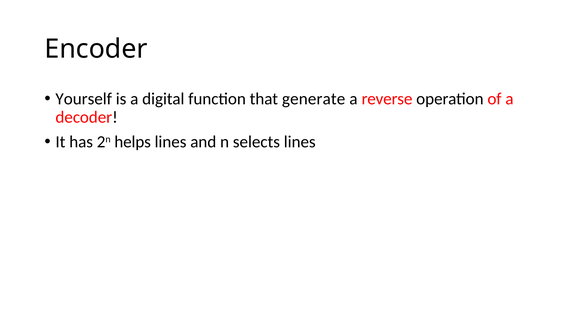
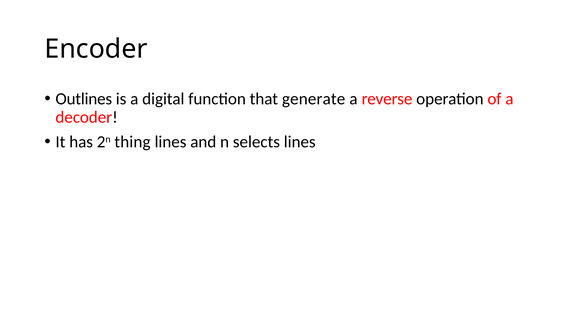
Yourself: Yourself -> Outlines (84, 99)
helps: helps -> thing (132, 142)
